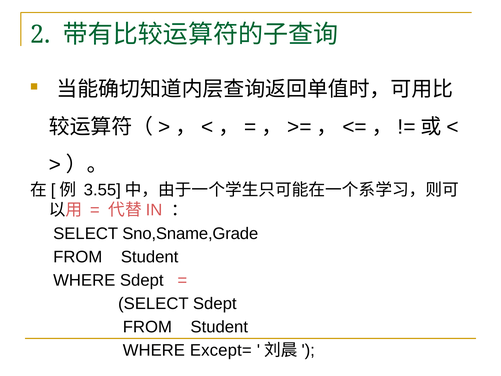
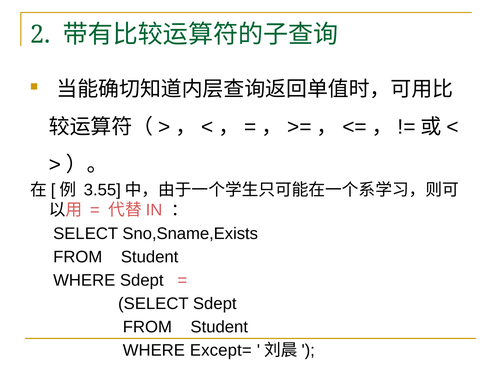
Sno,Sname,Grade: Sno,Sname,Grade -> Sno,Sname,Exists (190, 233)
